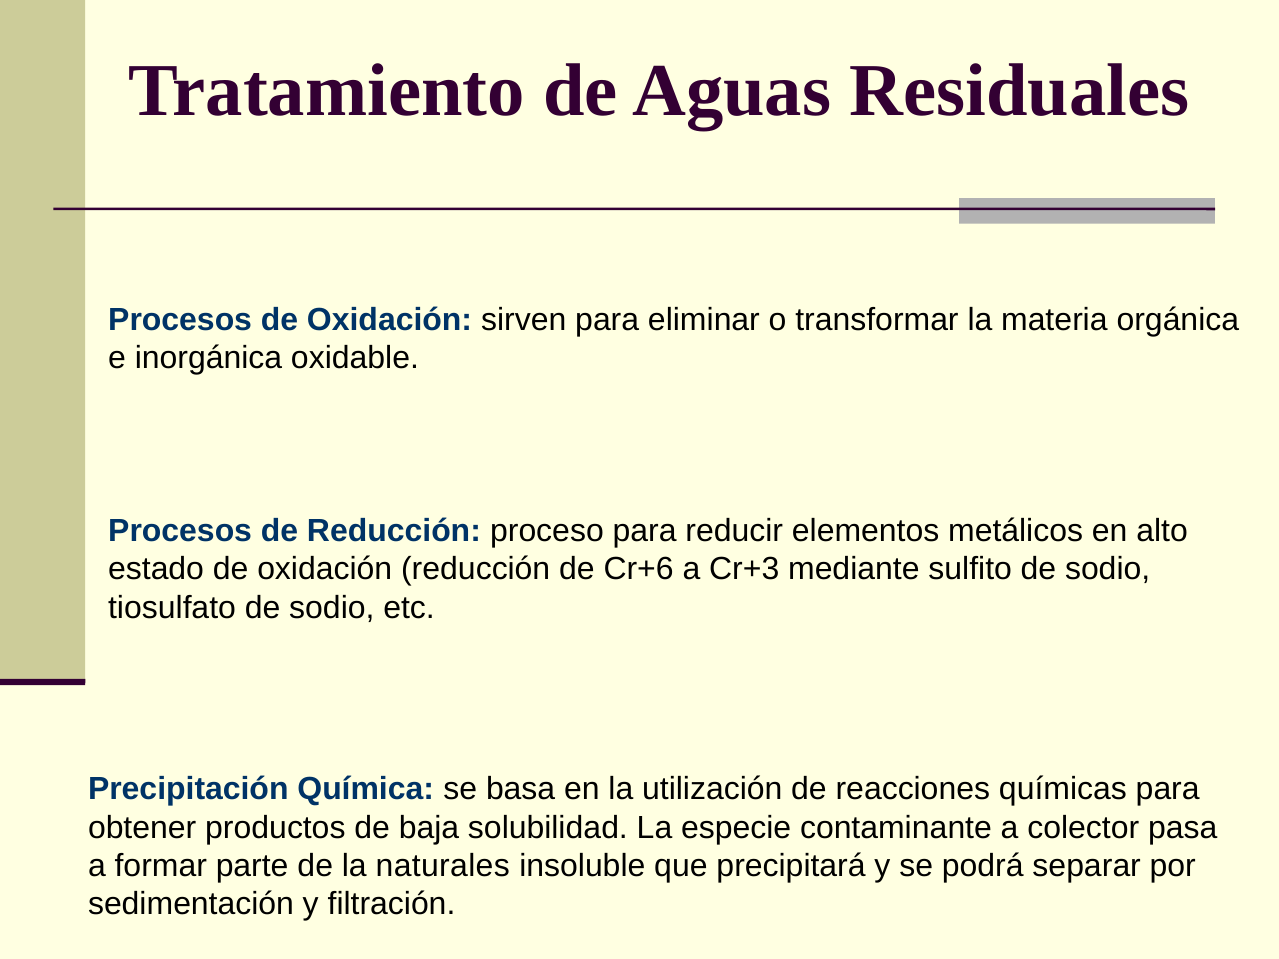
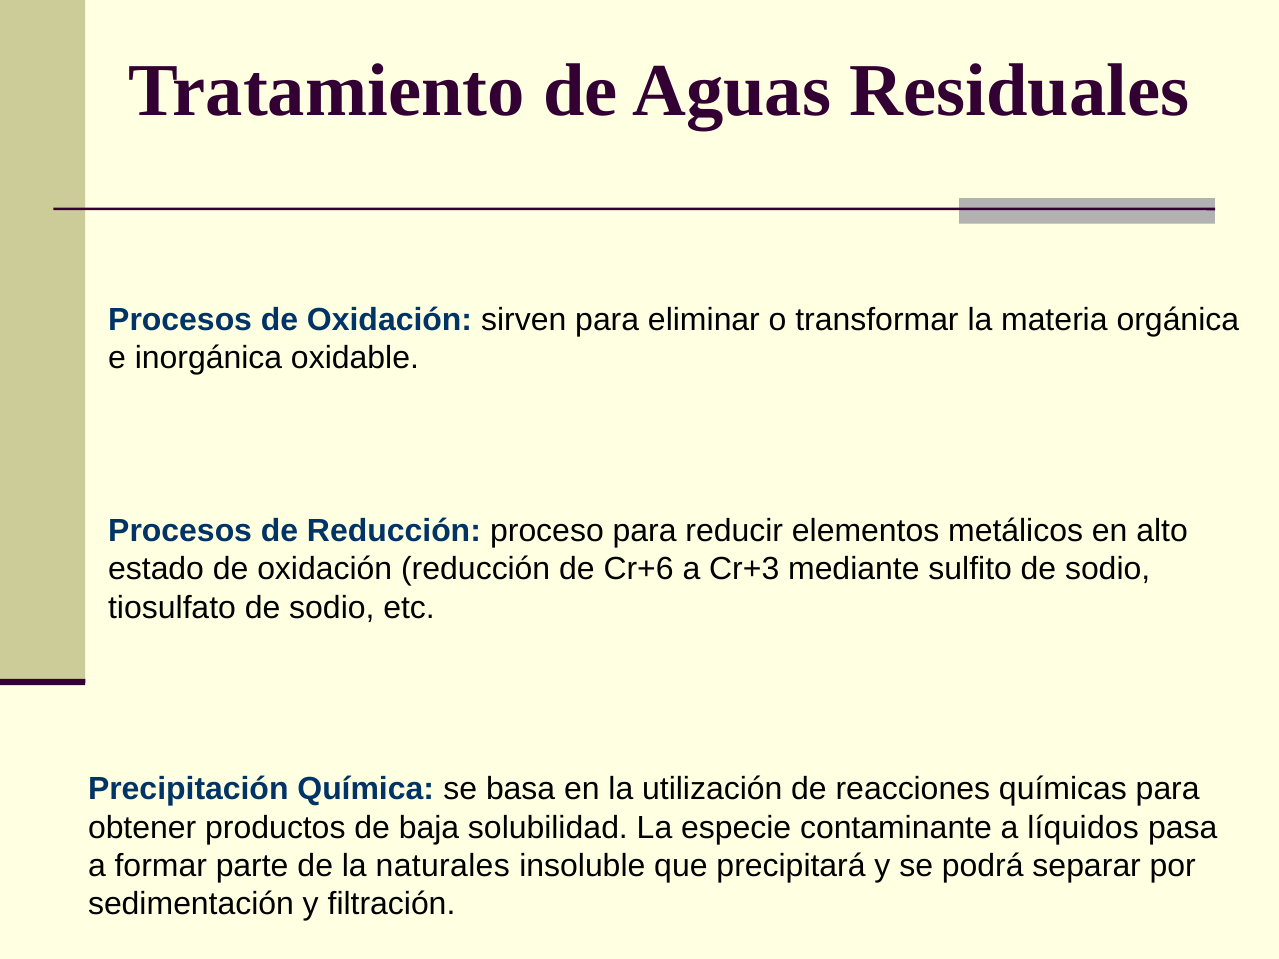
colector: colector -> líquidos (1083, 828)
